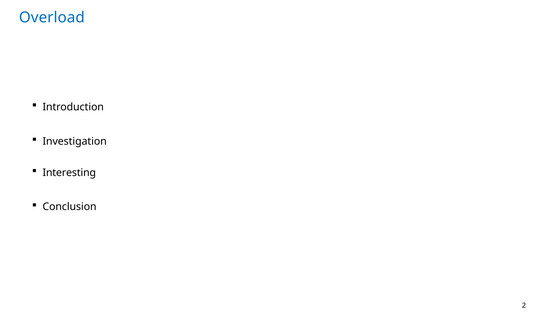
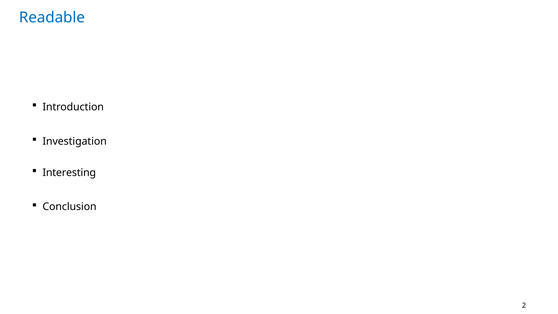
Overload: Overload -> Readable (52, 18)
